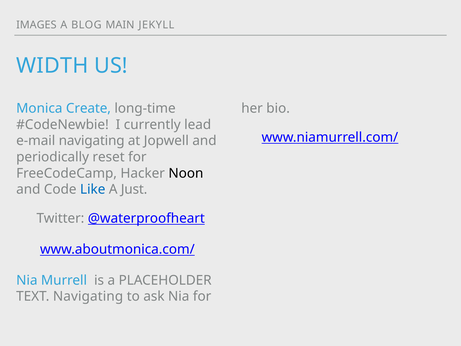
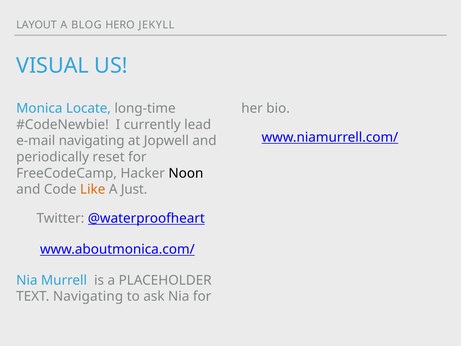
IMAGES: IMAGES -> LAYOUT (36, 25)
MAIN: MAIN -> HERO (120, 25)
WIDTH: WIDTH -> VISUAL (52, 66)
Create: Create -> Locate (88, 108)
Like colour: blue -> orange (93, 189)
